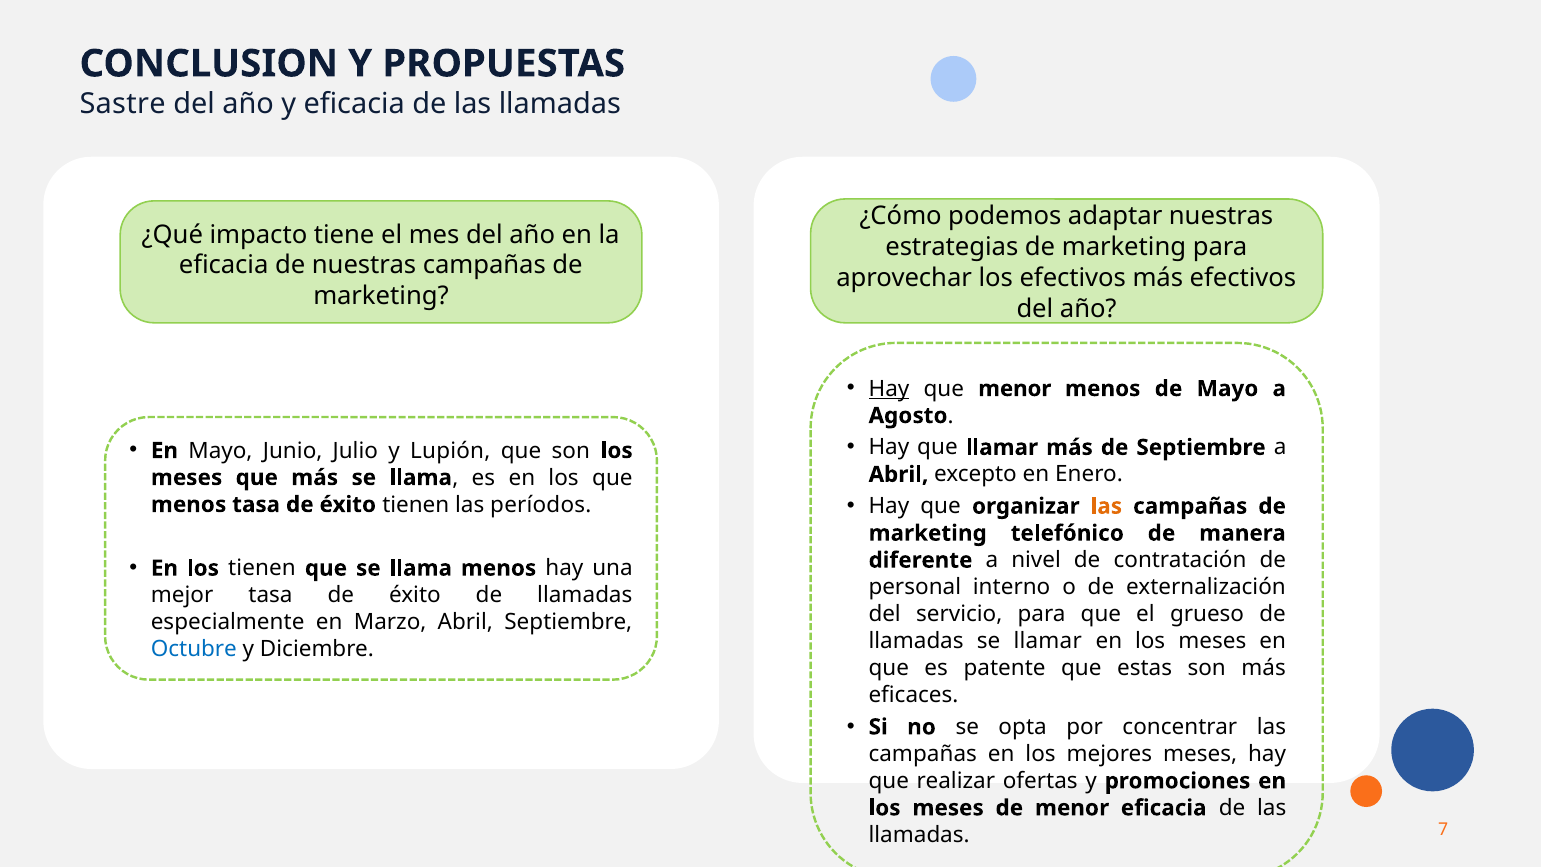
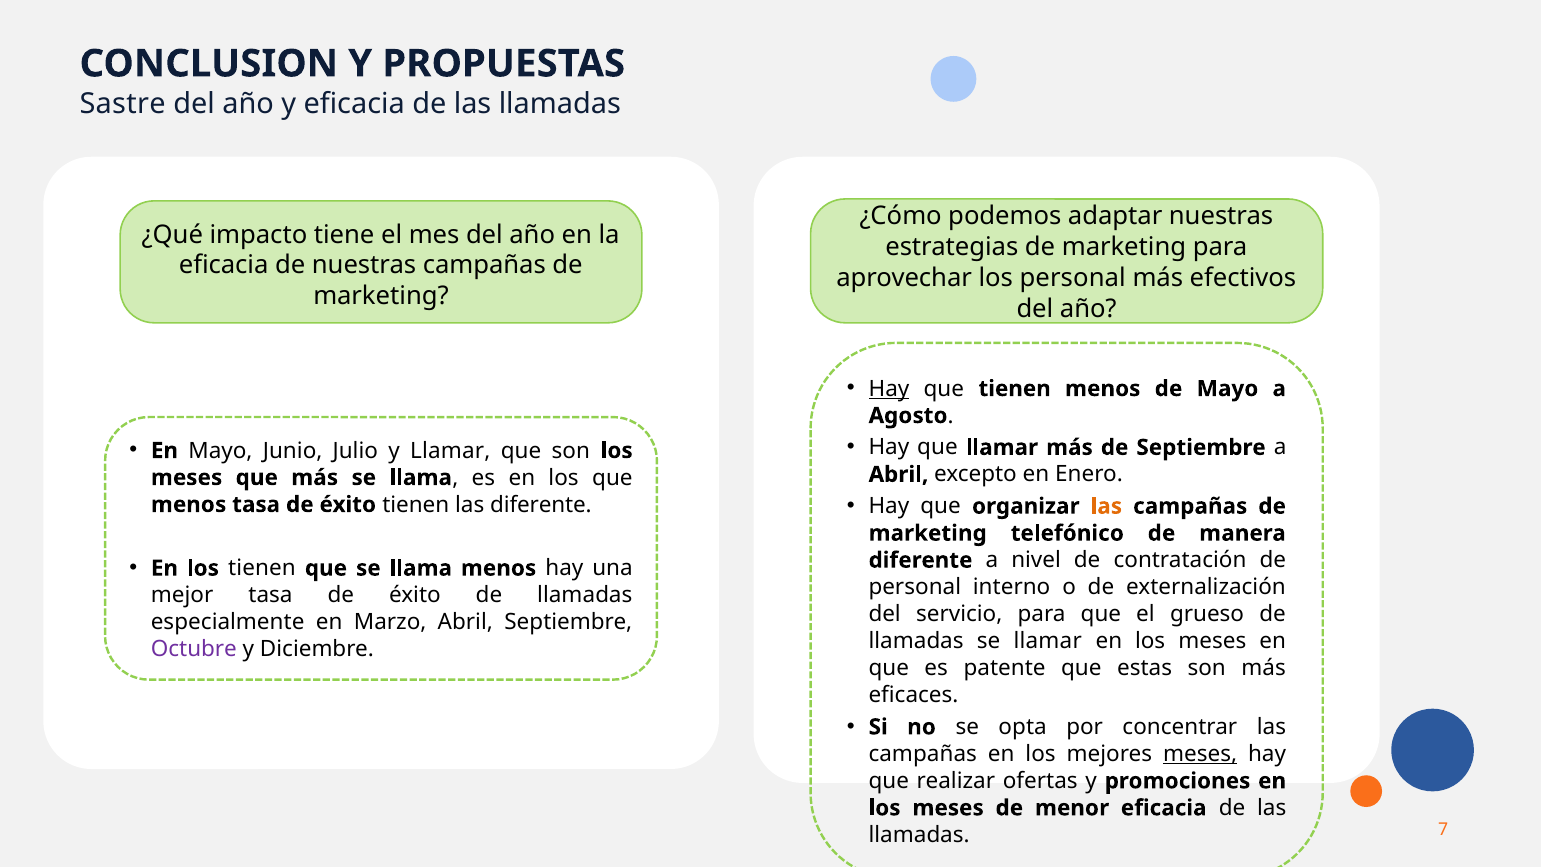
los efectivos: efectivos -> personal (1073, 278)
que menor: menor -> tienen (1015, 389)
y Lupión: Lupión -> Llamar (450, 451)
las períodos: períodos -> diferente (541, 504)
Octubre colour: blue -> purple (194, 649)
meses underline: none -> present (1200, 754)
